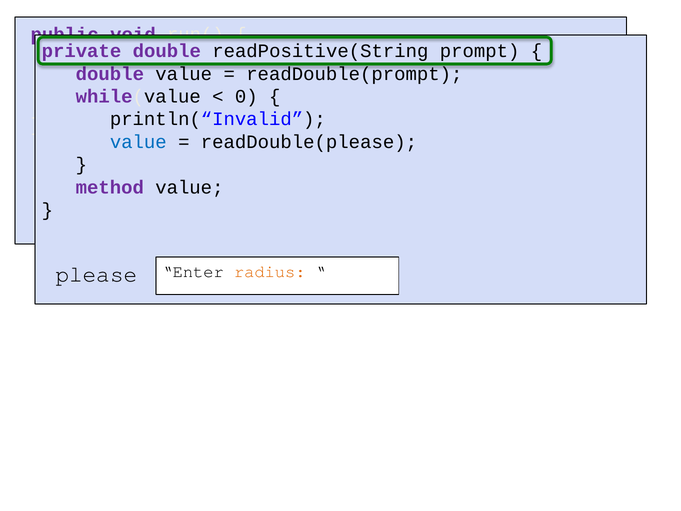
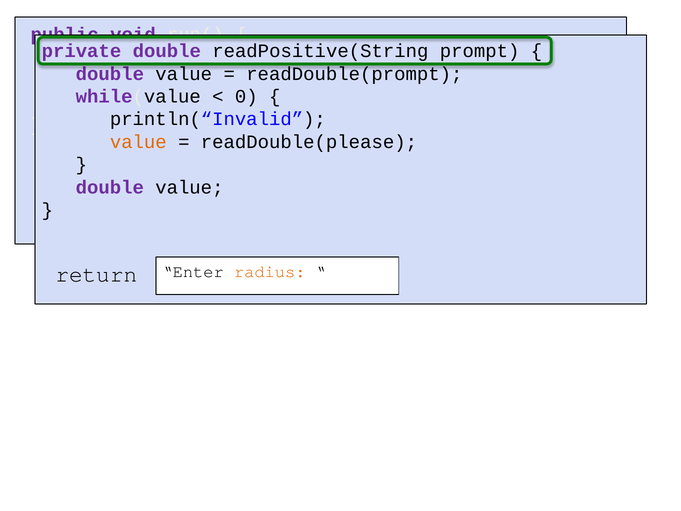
value colour: blue -> orange (138, 142)
method: method -> double (110, 187)
please: please -> return (96, 274)
